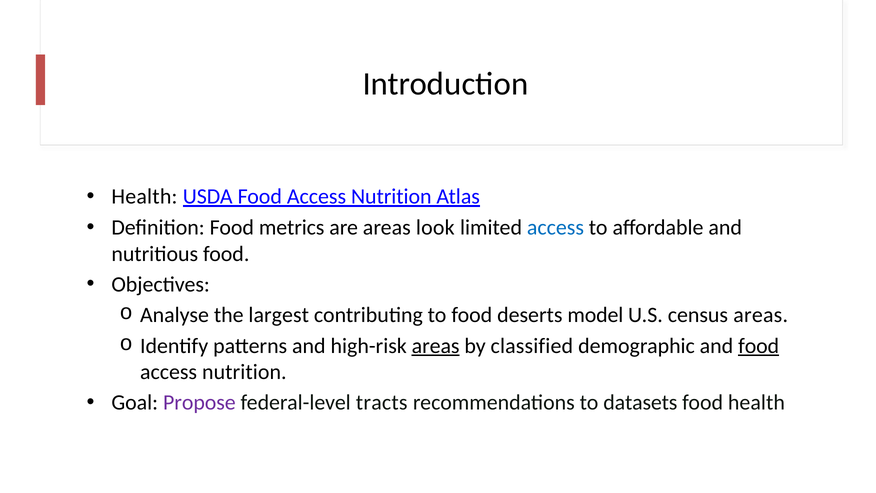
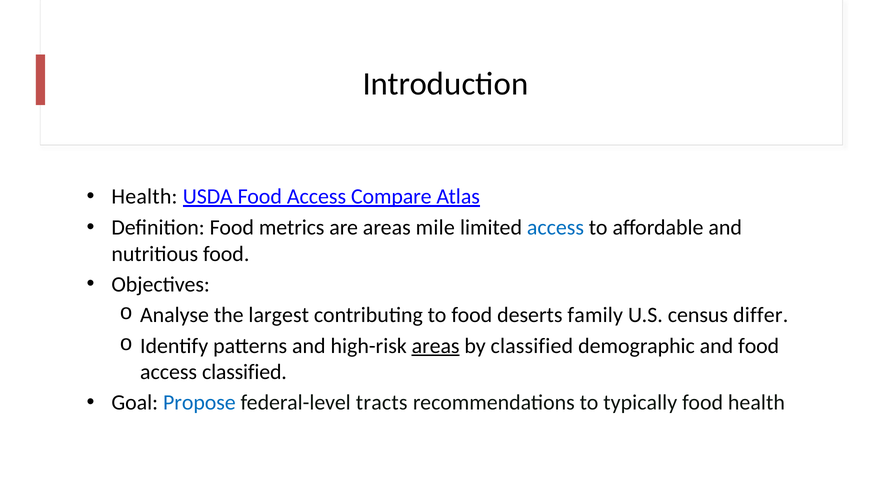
USDA Food Access Nutrition: Nutrition -> Compare (391, 196)
look: look -> mile (435, 227)
model: model -> family (595, 315)
census areas: areas -> differ (761, 315)
food underline: present -> none (759, 346)
nutrition: nutrition -> classified (244, 372)
Propose colour: purple -> blue (199, 403)
datasets: datasets -> typically (640, 403)
